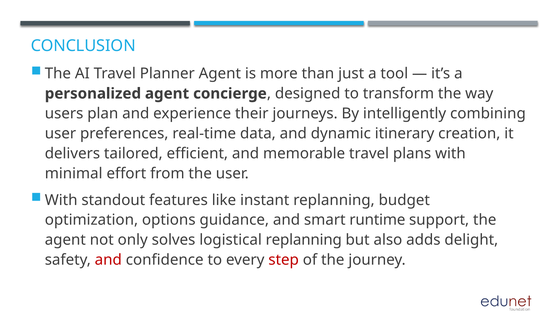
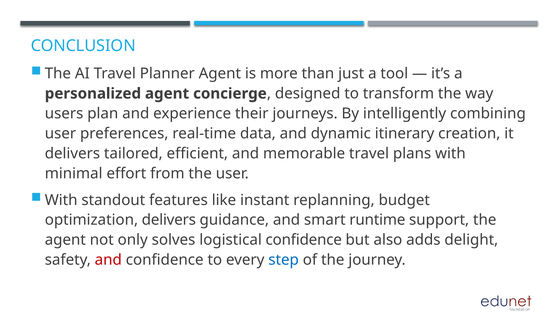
optimization options: options -> delivers (169, 220)
logistical replanning: replanning -> confidence (304, 240)
step colour: red -> blue (284, 260)
